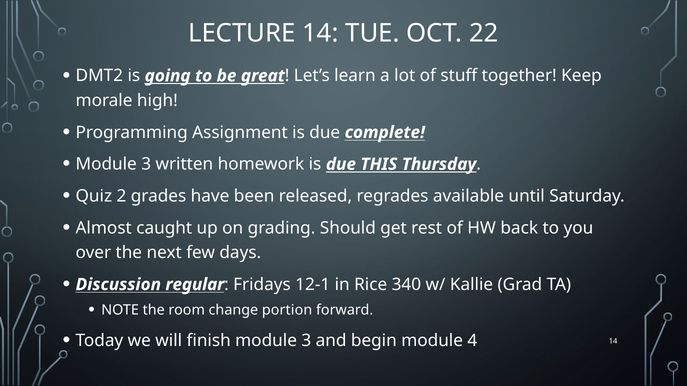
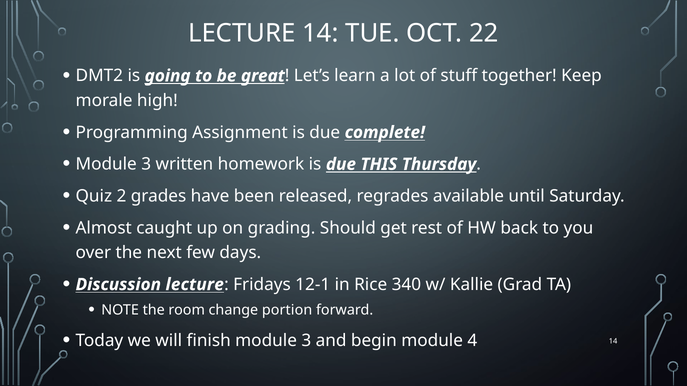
Discussion regular: regular -> lecture (195, 285)
